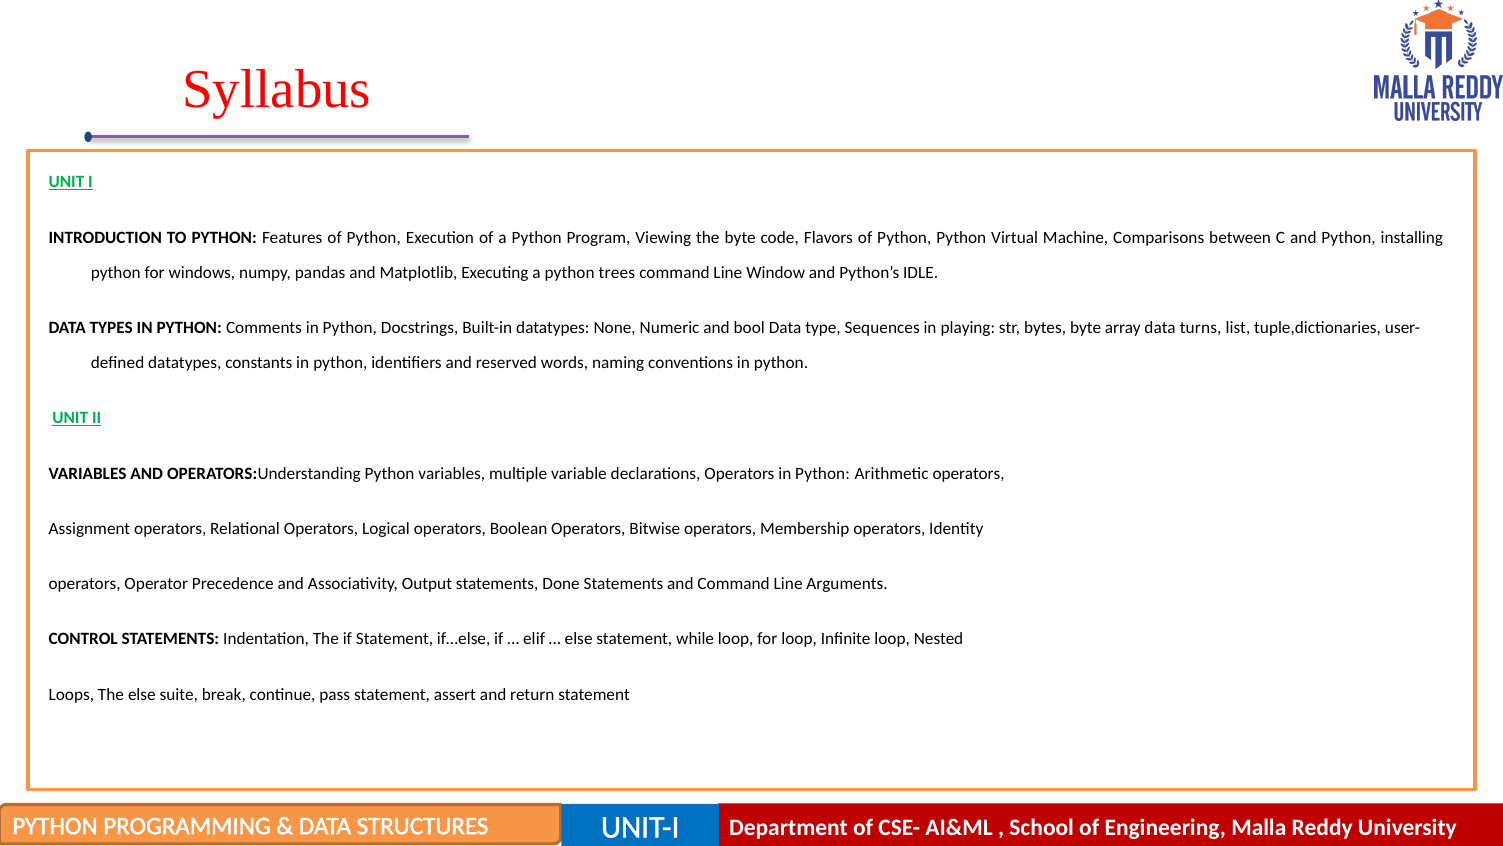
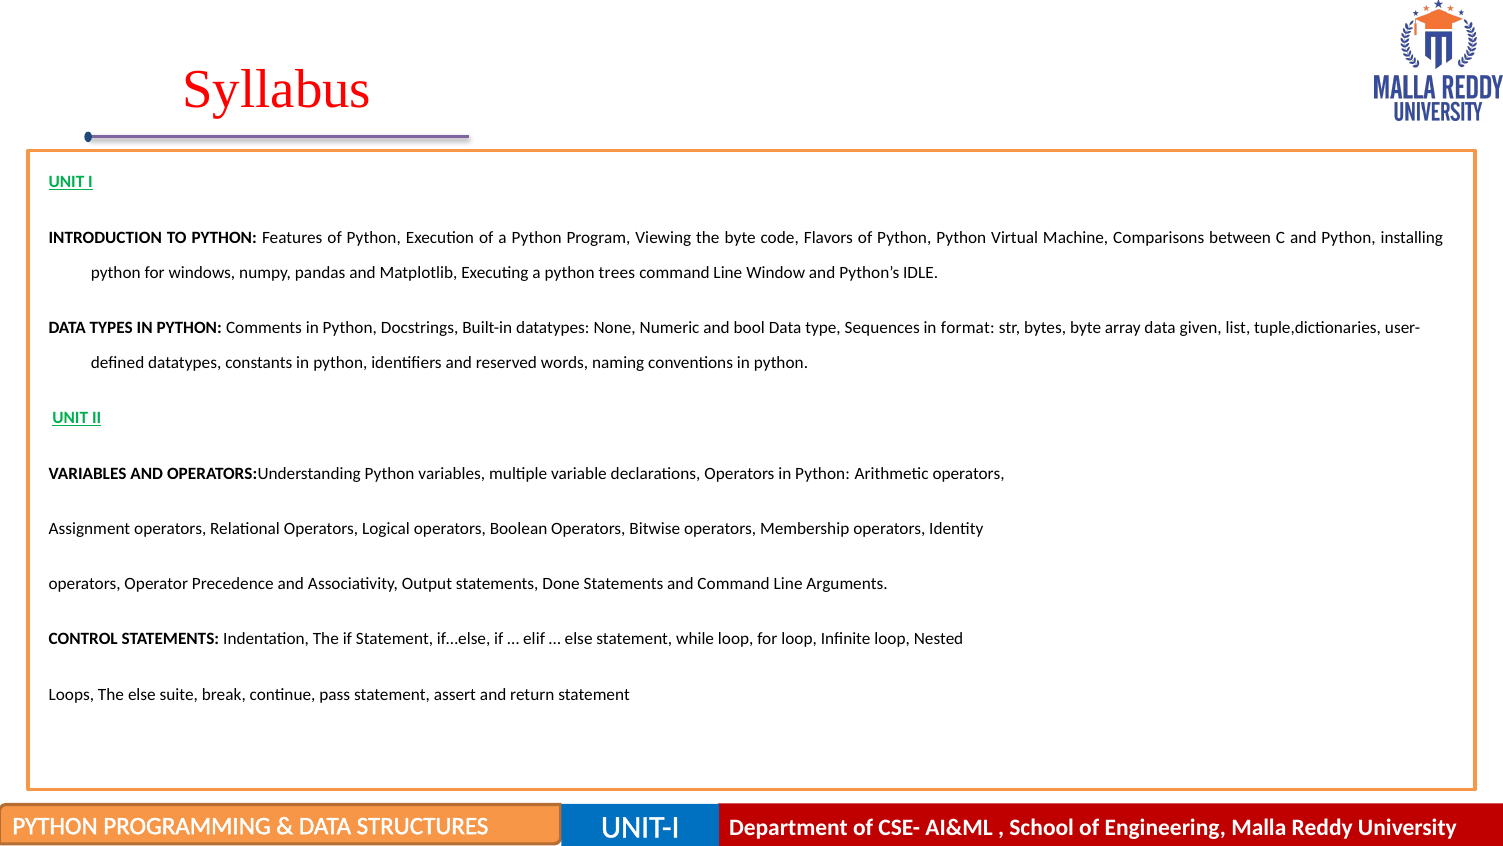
playing: playing -> format (968, 328)
turns: turns -> given (1201, 328)
